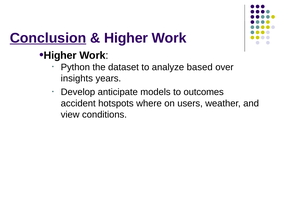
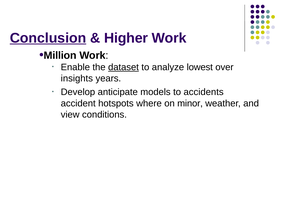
Higher: Higher -> Million (60, 55)
Python: Python -> Enable (75, 67)
dataset underline: none -> present (123, 67)
based: based -> lowest (200, 67)
outcomes: outcomes -> accidents (204, 92)
users: users -> minor (190, 103)
